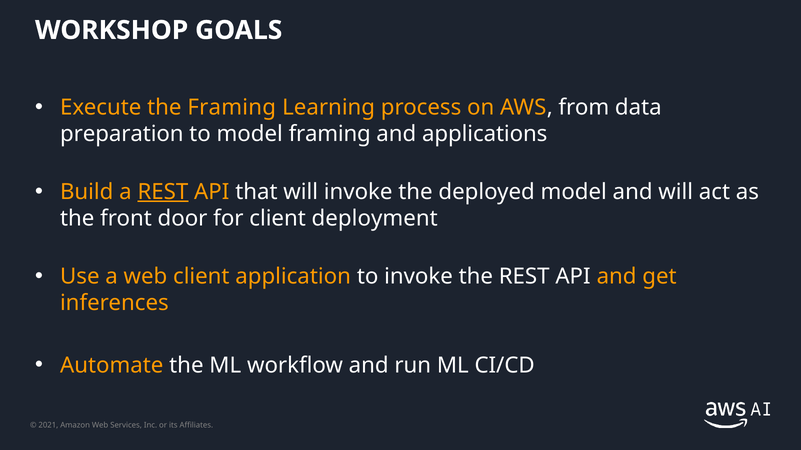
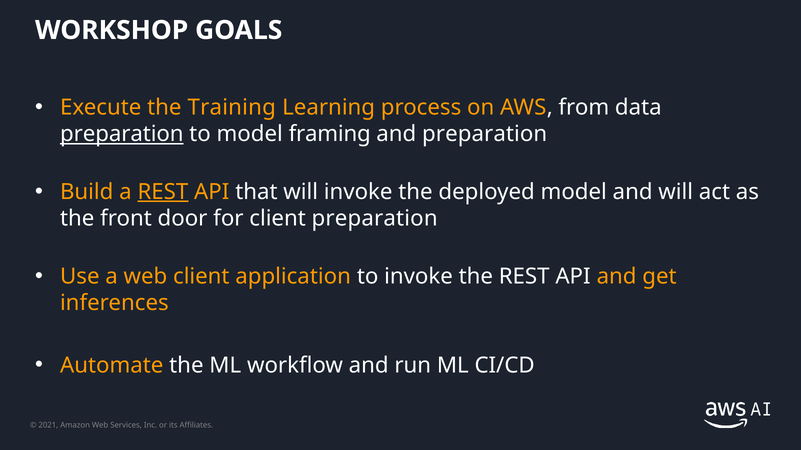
the Framing: Framing -> Training (232, 108)
preparation underline: none -> present (122, 134)
and applications: applications -> preparation (485, 134)
client deployment: deployment -> preparation (375, 219)
